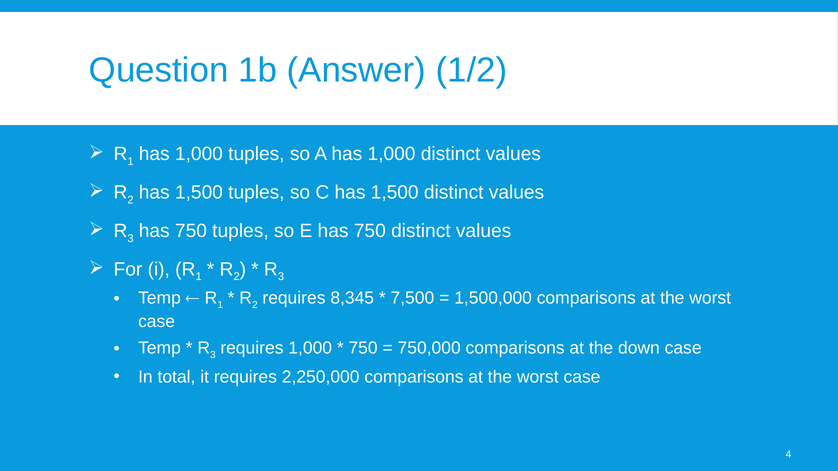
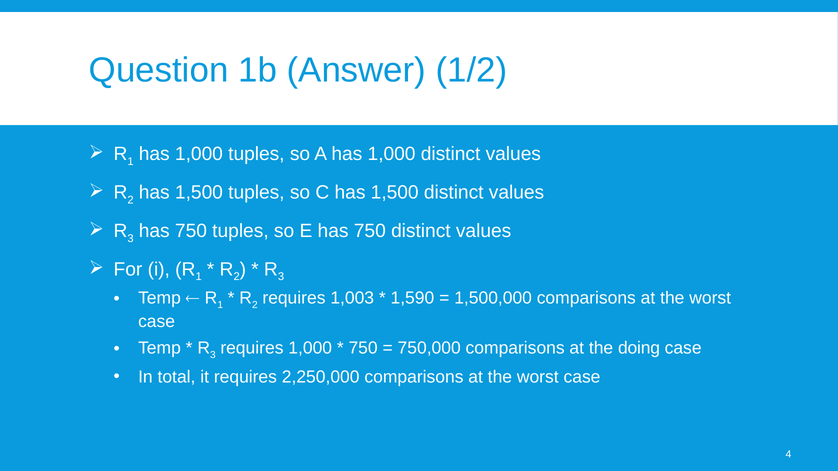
8,345: 8,345 -> 1,003 (352, 298)
7,500: 7,500 -> 1,590 (412, 298)
down: down -> doing (639, 348)
